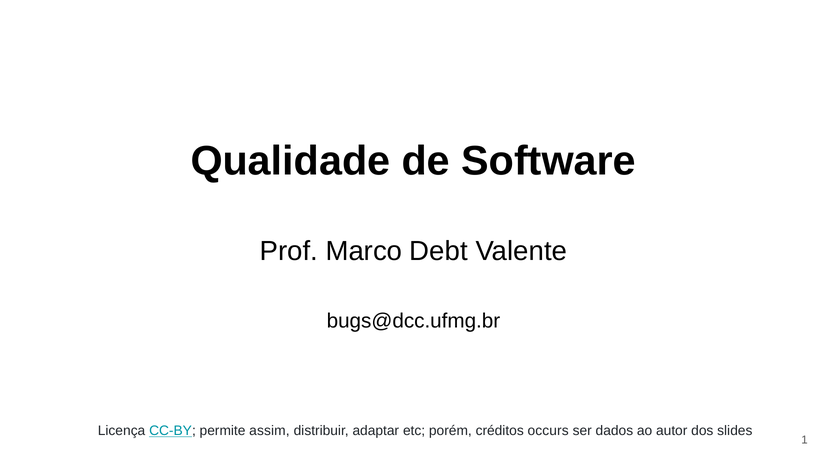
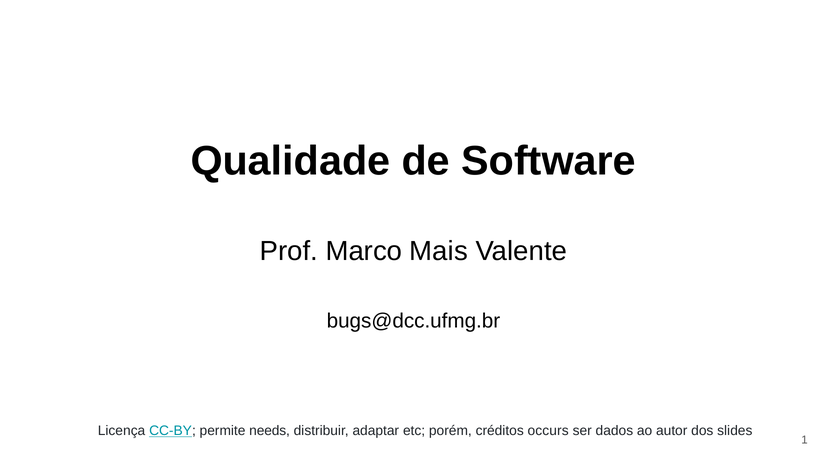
Debt: Debt -> Mais (439, 251)
assim: assim -> needs (270, 431)
